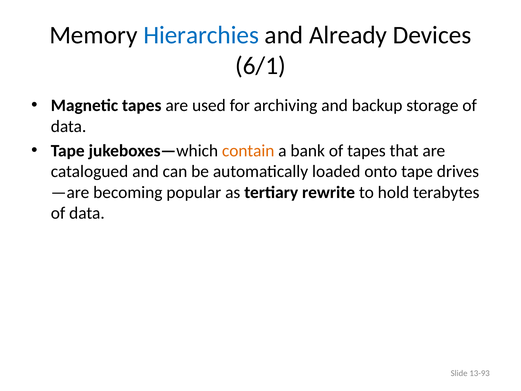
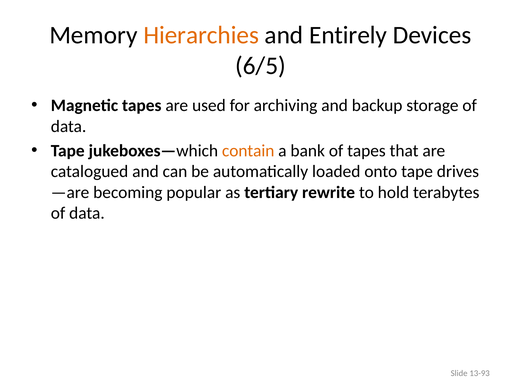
Hierarchies colour: blue -> orange (201, 35)
Already: Already -> Entirely (348, 35)
6/1: 6/1 -> 6/5 (260, 66)
